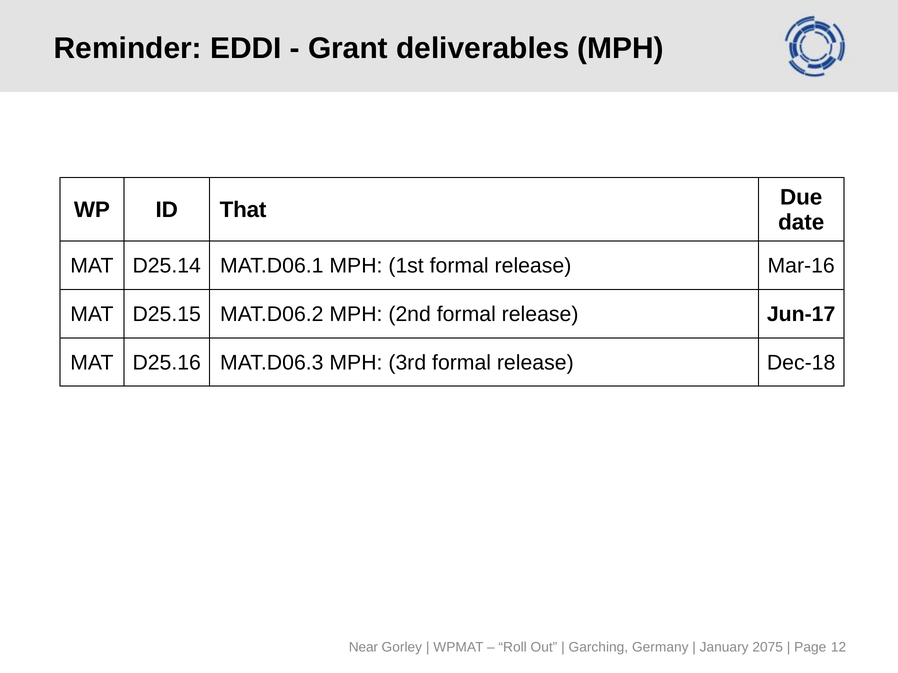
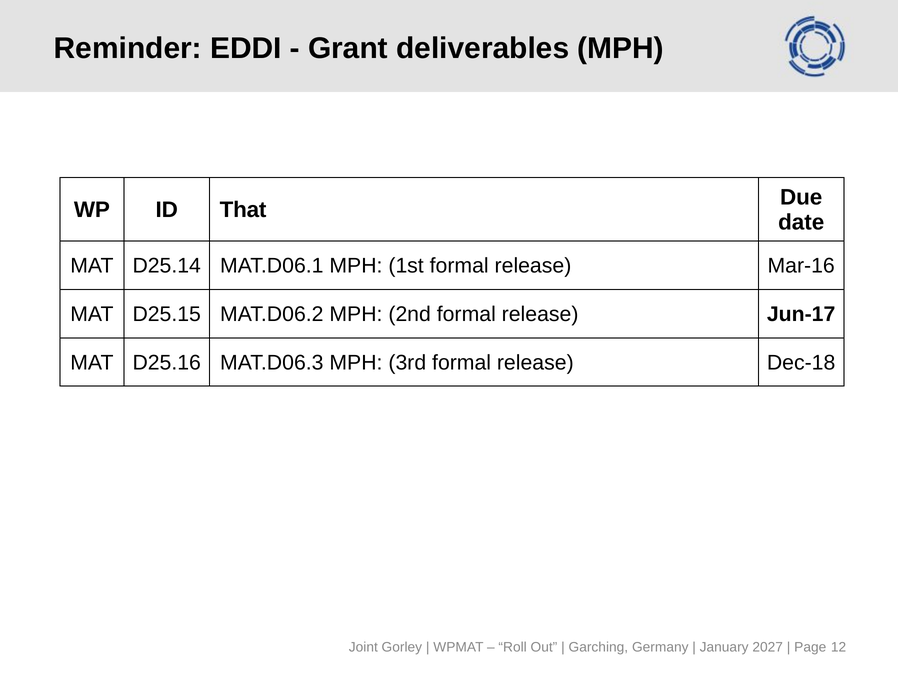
Near: Near -> Joint (363, 648)
2075: 2075 -> 2027 (768, 648)
